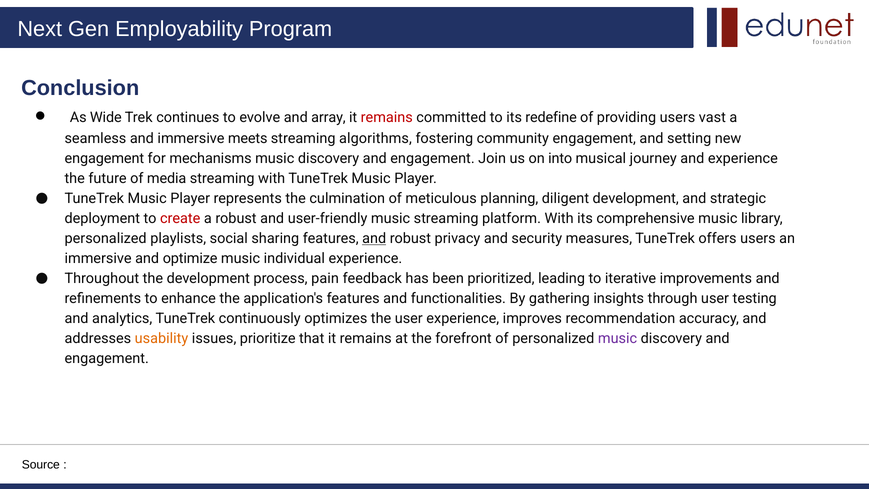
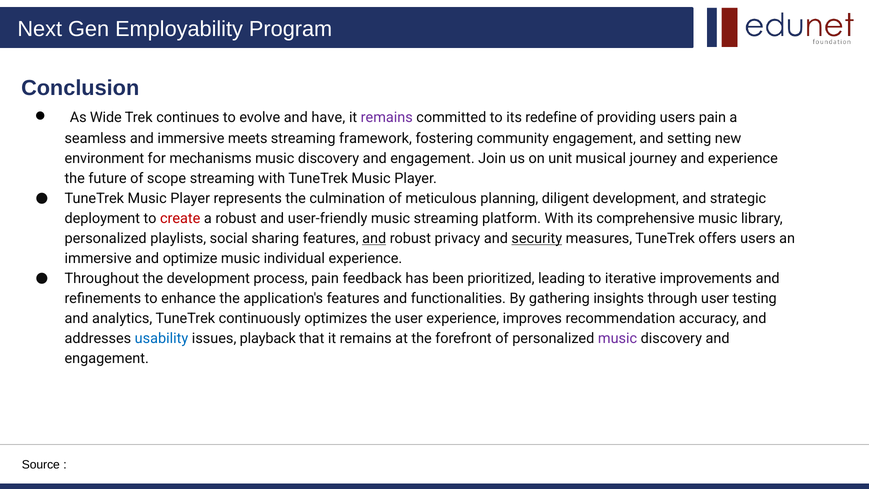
array: array -> have (328, 118)
remains colour: red -> purple (387, 118)
users vast: vast -> pain (712, 118)
algorithms: algorithms -> framework (375, 139)
engagement: engagement -> environment (104, 158)
into: into -> unit (560, 158)
media: media -> scope (167, 178)
security underline: none -> present (537, 238)
usability colour: orange -> blue (162, 338)
prioritize: prioritize -> playback (268, 338)
